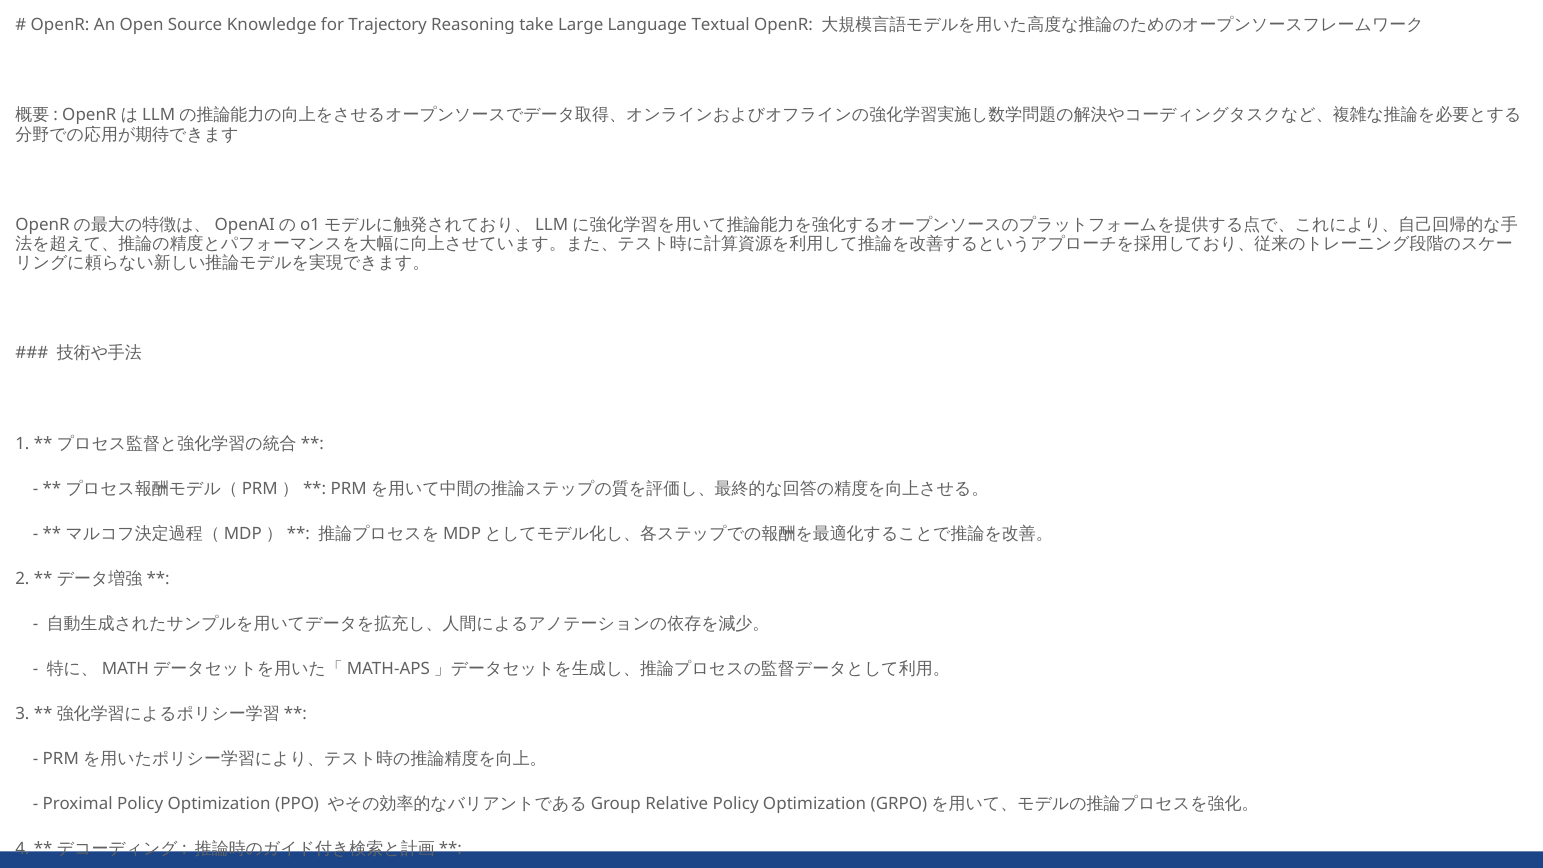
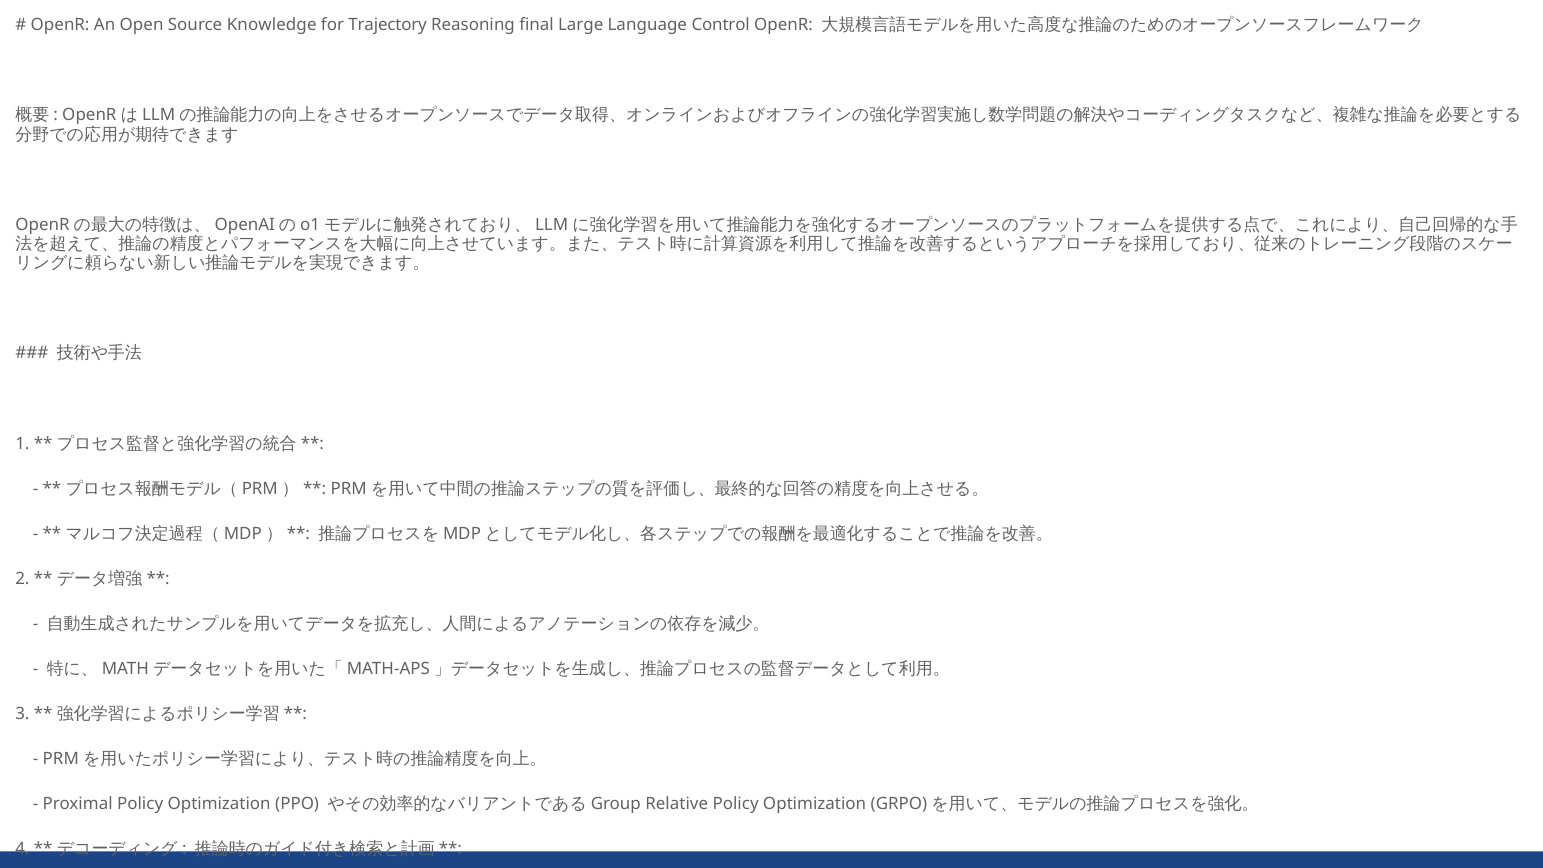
take: take -> final (536, 25)
Textual: Textual -> Control (721, 25)
